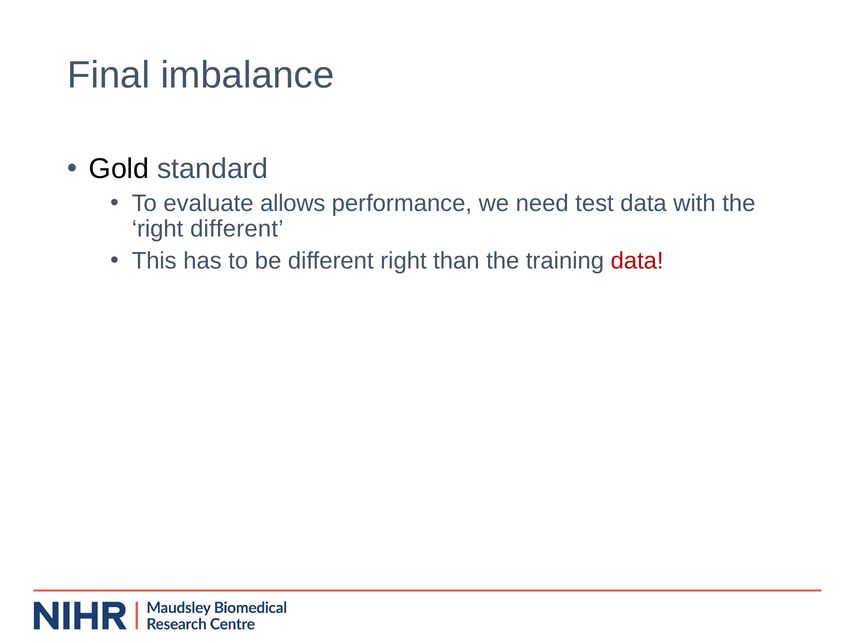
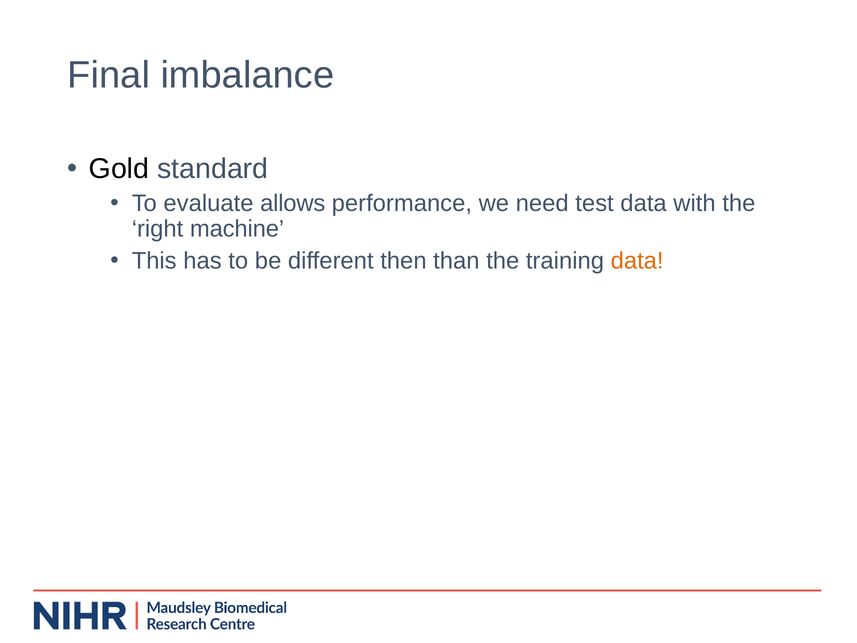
right different: different -> machine (237, 229)
different right: right -> then (403, 261)
data colour: red -> orange (637, 261)
